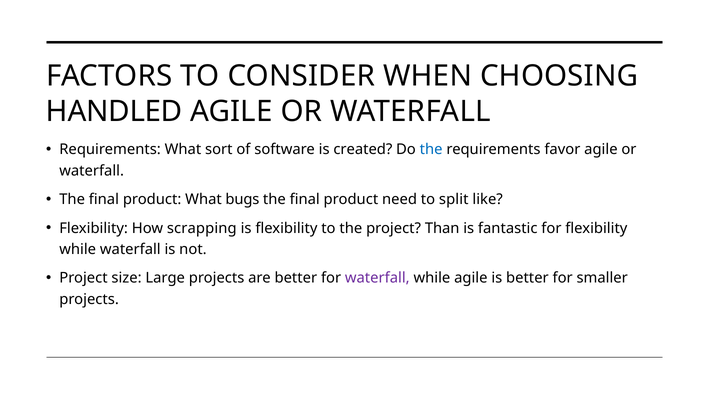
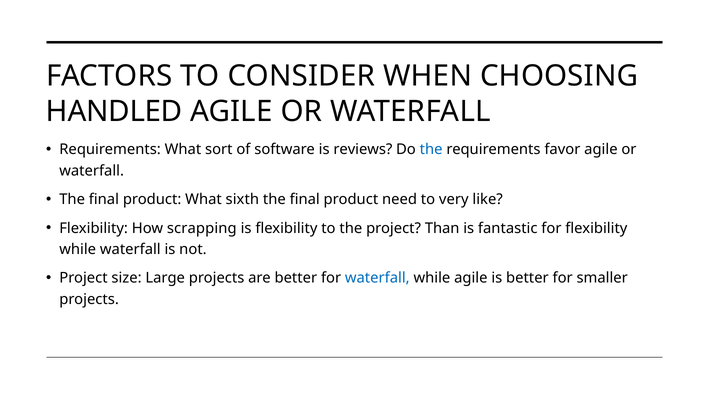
created: created -> reviews (363, 149)
bugs: bugs -> sixth (242, 199)
split: split -> very (454, 199)
waterfall colour: purple -> blue (377, 278)
